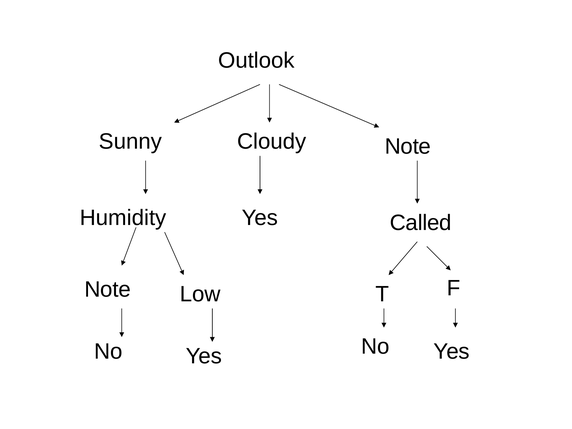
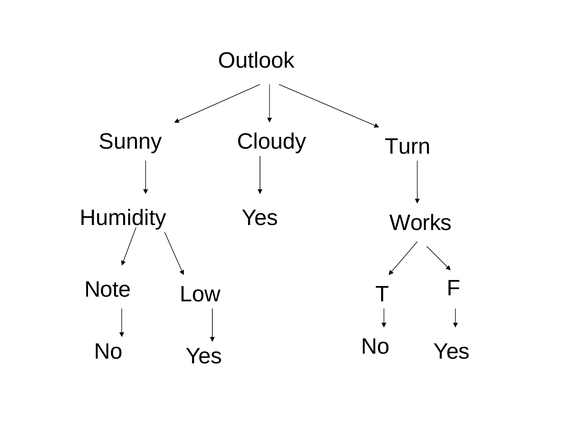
Note: Note -> Turn (408, 146)
Called: Called -> Works (421, 223)
